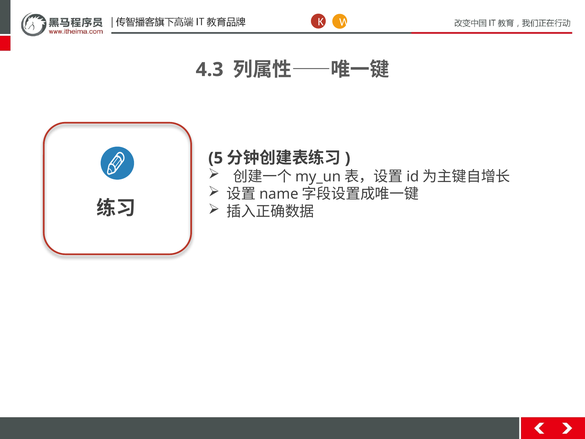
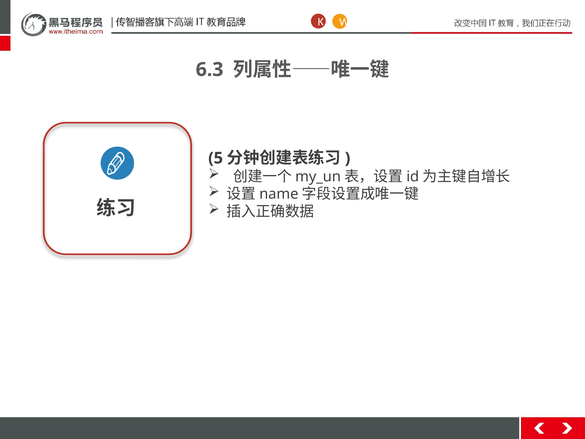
4.3: 4.3 -> 6.3 (210, 70)
